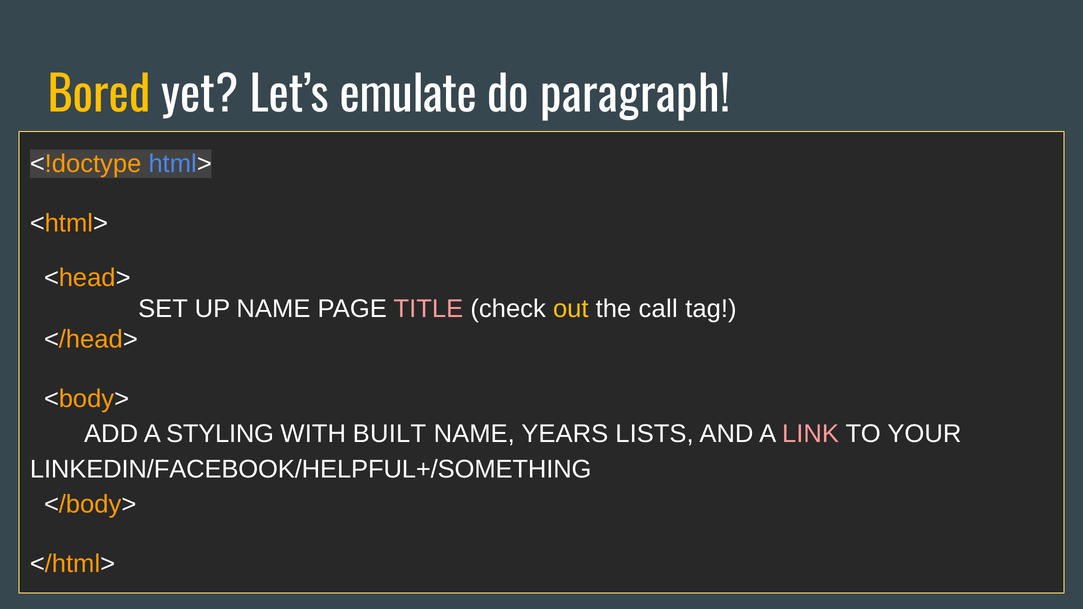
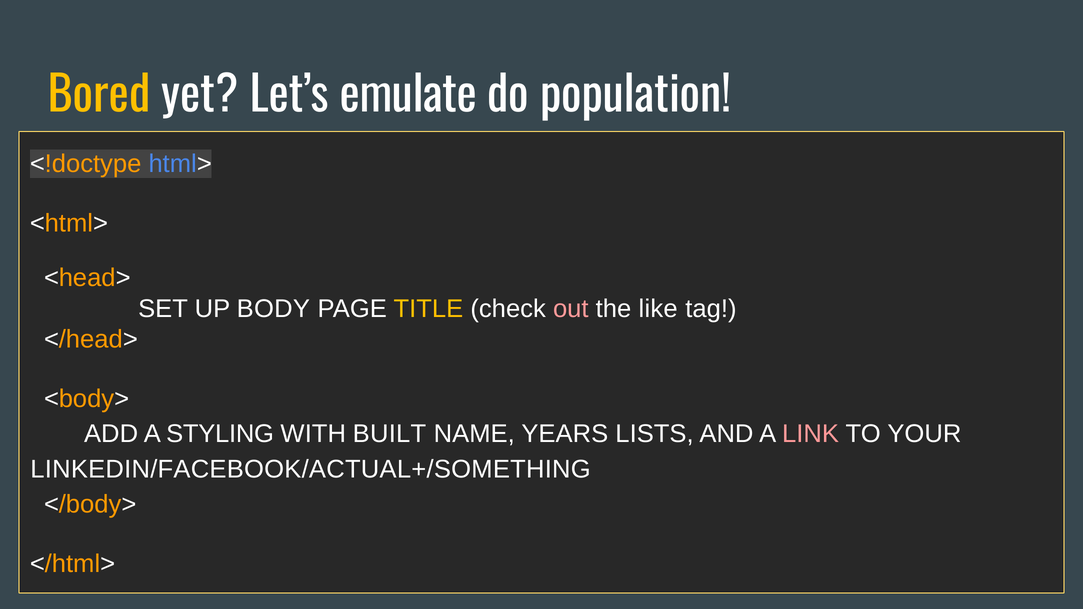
paragraph: paragraph -> population (636, 96)
UP NAME: NAME -> BODY (273, 309)
TITLE colour: pink -> yellow (428, 309)
out colour: yellow -> pink (571, 309)
call: call -> like (658, 309)
LINKEDIN/FACEBOOK/HELPFUL+/SOMETHING: LINKEDIN/FACEBOOK/HELPFUL+/SOMETHING -> LINKEDIN/FACEBOOK/ACTUAL+/SOMETHING (311, 469)
